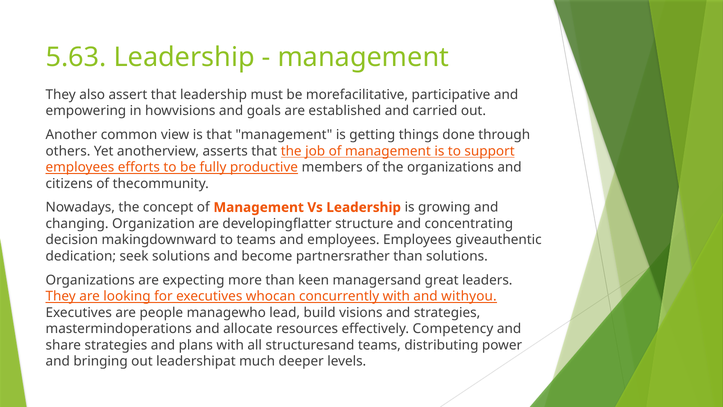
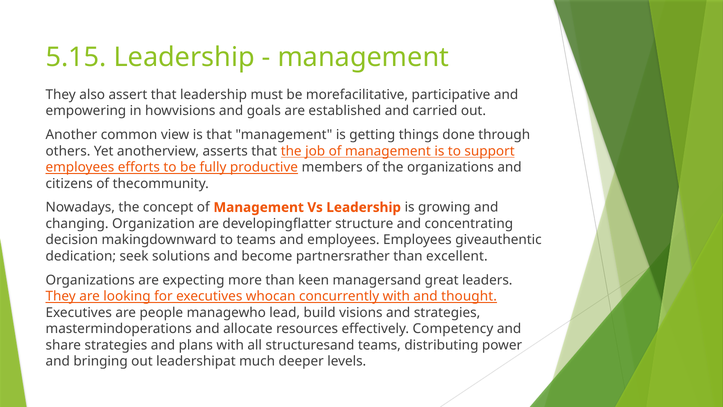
5.63: 5.63 -> 5.15 (76, 57)
than solutions: solutions -> excellent (457, 256)
withyou: withyou -> thought (469, 296)
